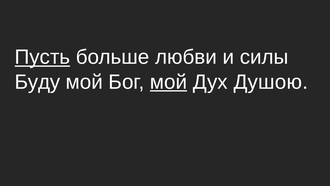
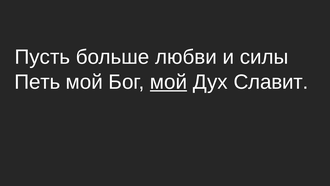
Пусть underline: present -> none (42, 57)
Буду: Буду -> Петь (37, 82)
Душою: Душою -> Славит (271, 82)
